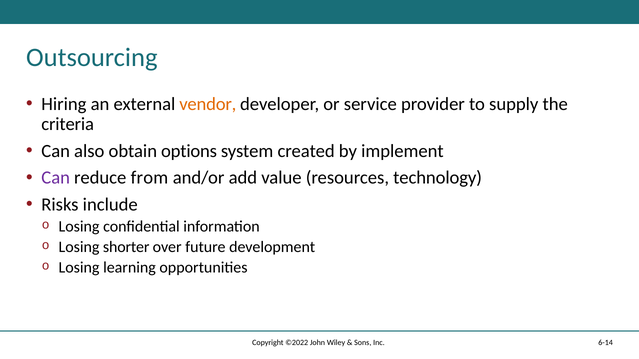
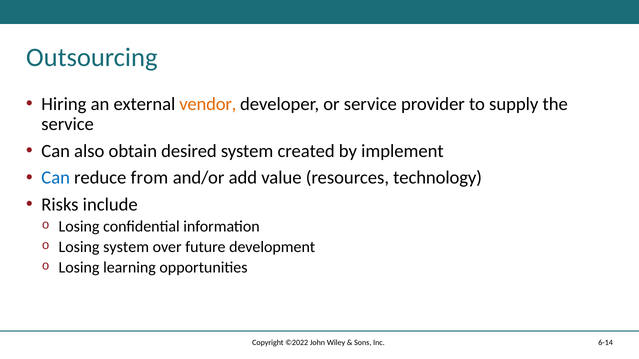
criteria: criteria -> service (68, 124)
options: options -> desired (189, 151)
Can colour: purple -> blue (56, 178)
Losing shorter: shorter -> system (126, 247)
